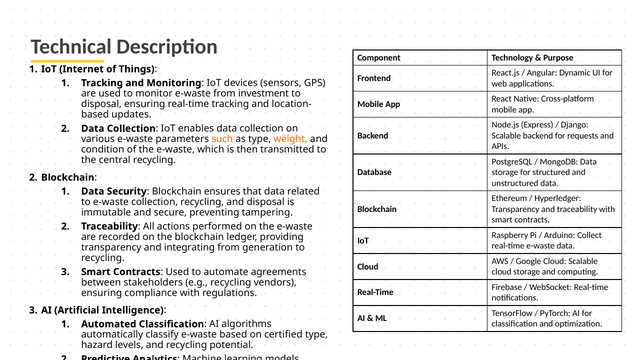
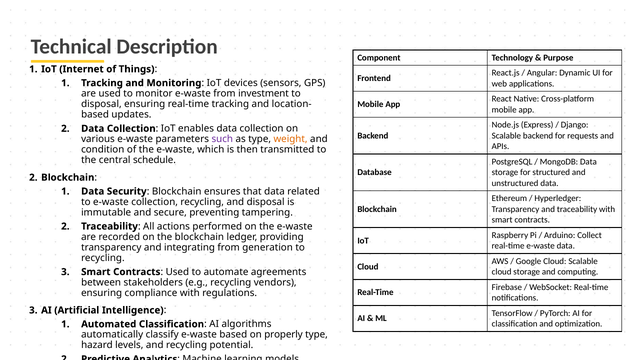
such colour: orange -> purple (222, 139)
central recycling: recycling -> schedule (154, 160)
certified: certified -> properly (283, 335)
